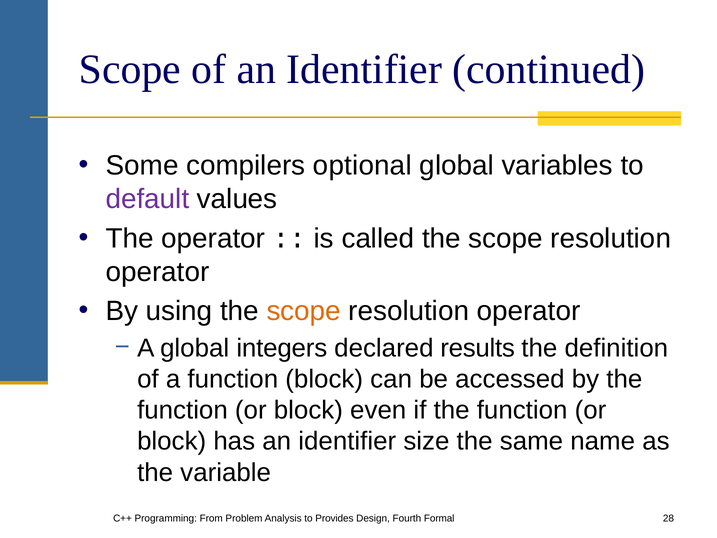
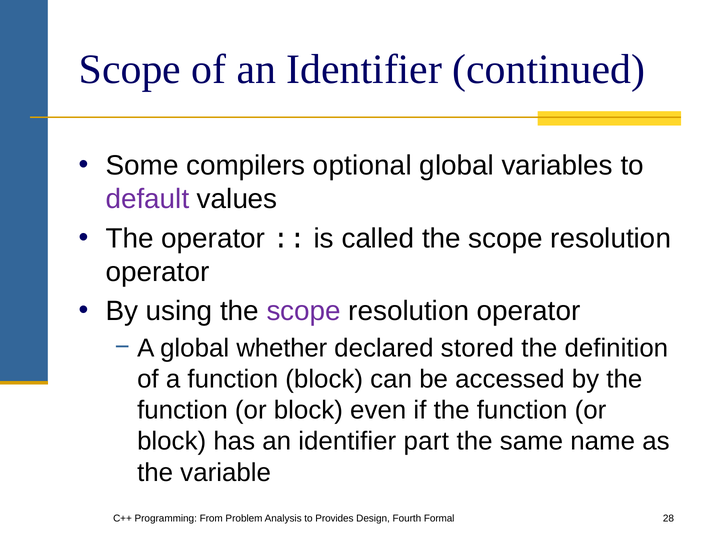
scope colour: orange -> purple (304, 311)
integers: integers -> whether (282, 348)
results: results -> stored (477, 348)
size: size -> part (426, 441)
